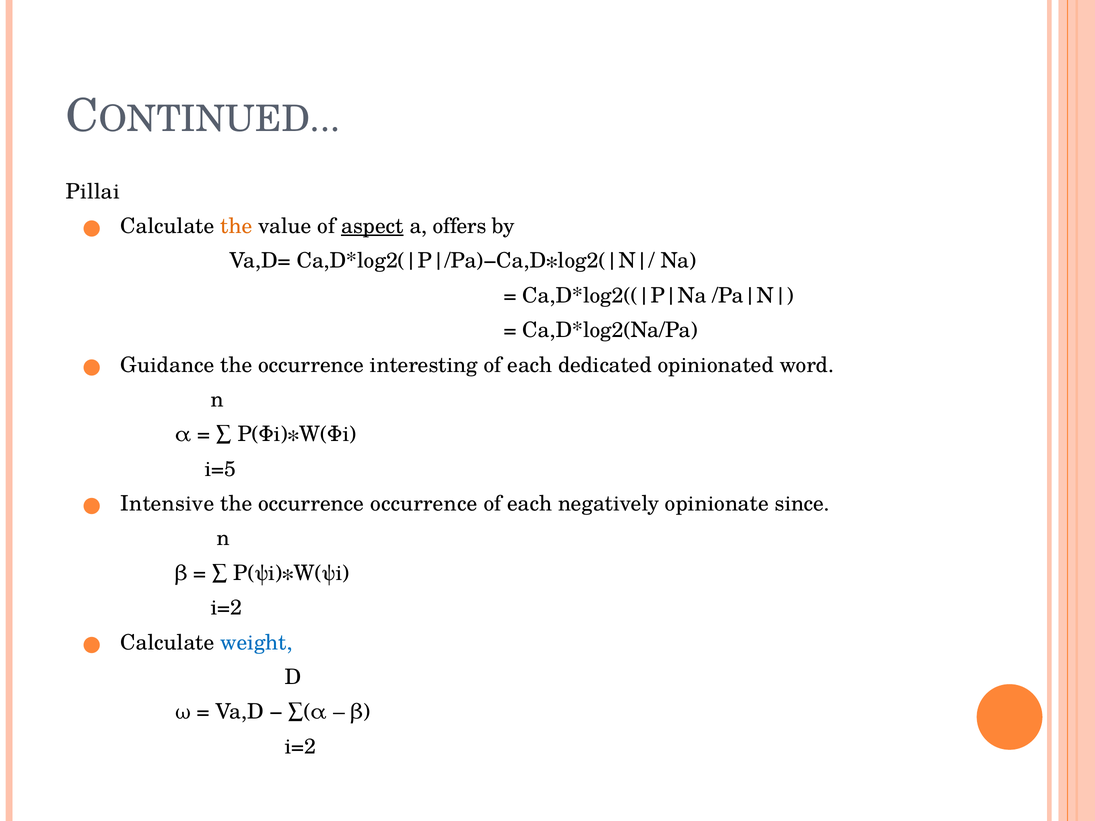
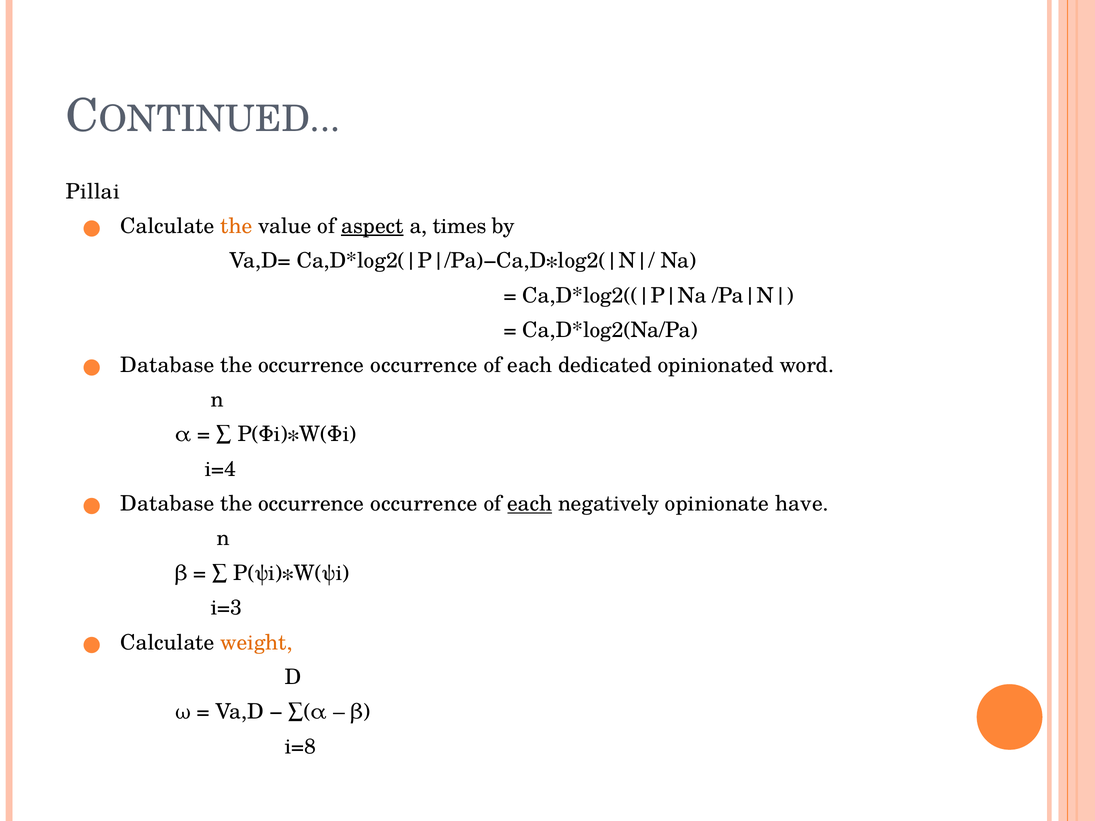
offers: offers -> times (460, 226)
Guidance: Guidance -> Database (167, 365)
interesting: interesting -> occurrence (424, 365)
i=5: i=5 -> i=4 (220, 469)
Intensive: Intensive -> Database (167, 504)
each underline: none -> present (530, 504)
since: since -> have (802, 504)
i=2: i=2 -> i=3 (227, 608)
weight colour: blue -> orange (256, 643)
i=2: i=2 -> i=8 (300, 747)
